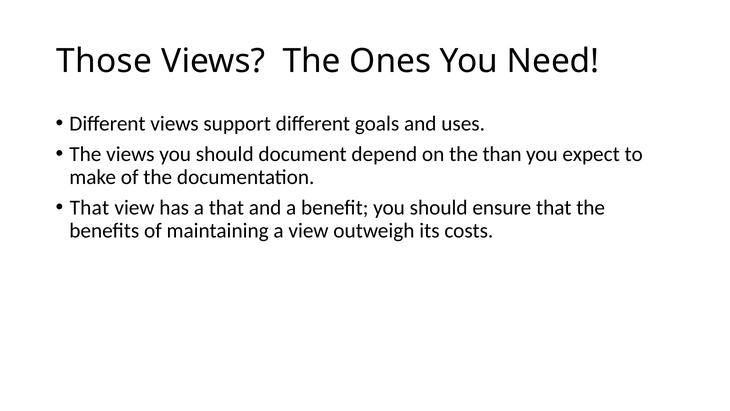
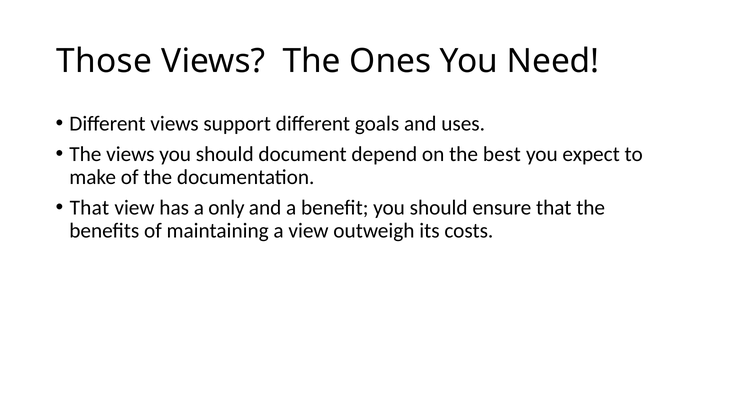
than: than -> best (502, 154)
a that: that -> only (226, 207)
